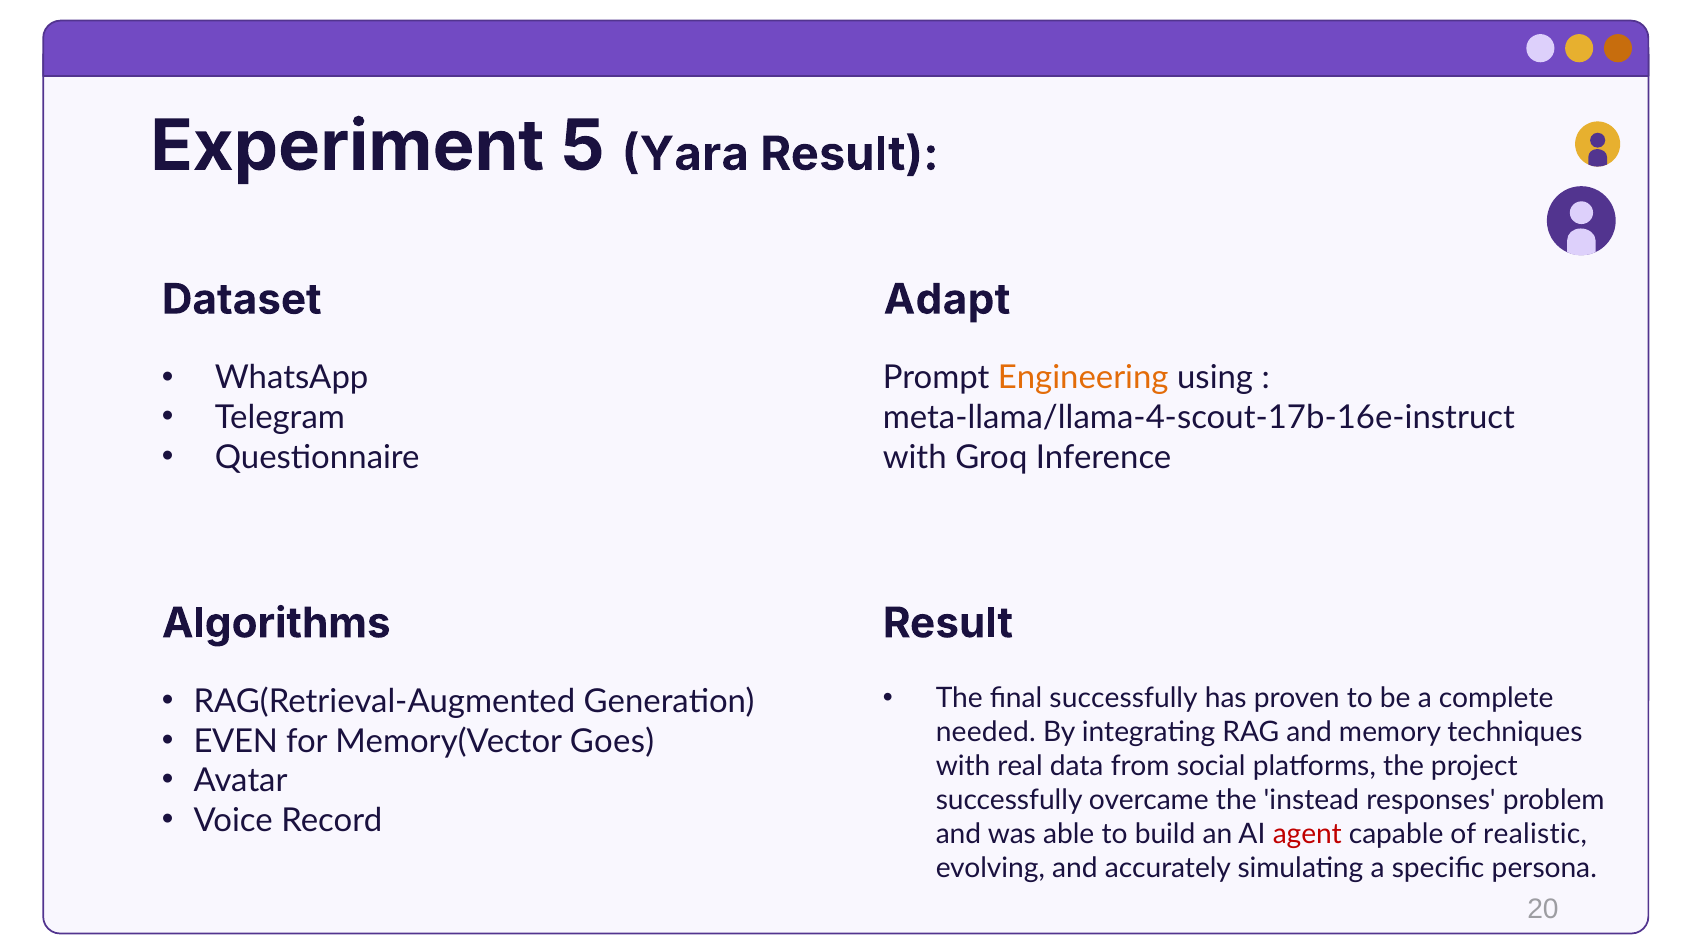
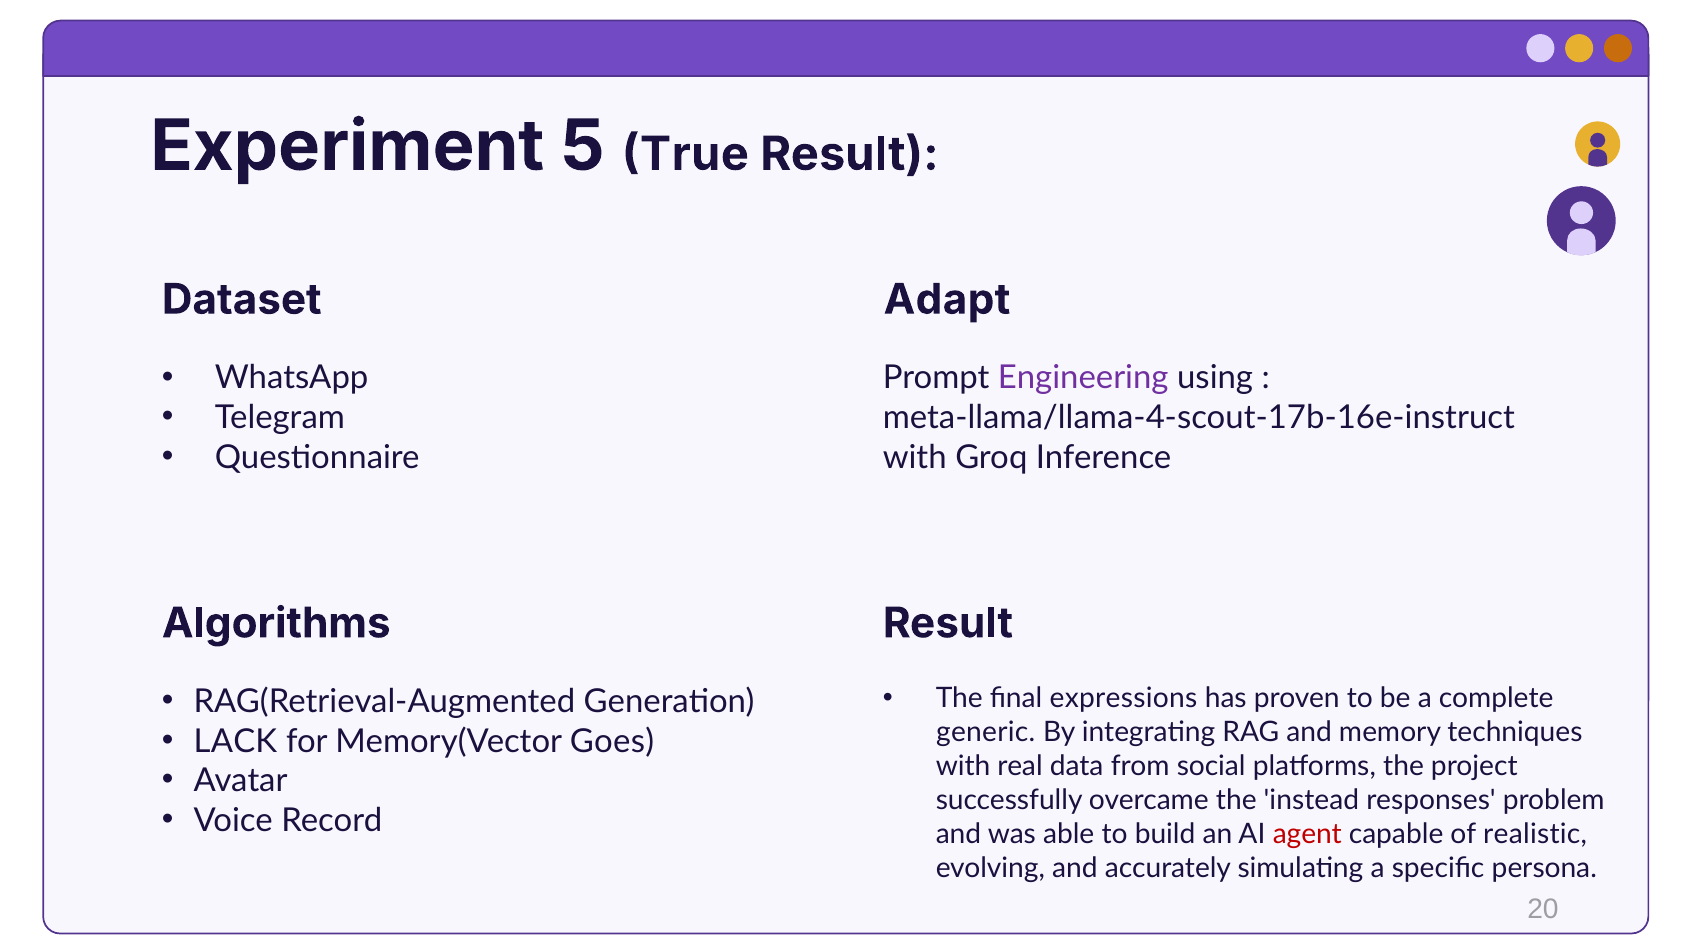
Yara: Yara -> True (685, 154)
Engineering colour: orange -> purple (1083, 378)
final successfully: successfully -> expressions (1124, 698)
needed: needed -> generic (986, 732)
EVEN: EVEN -> LACK (235, 741)
